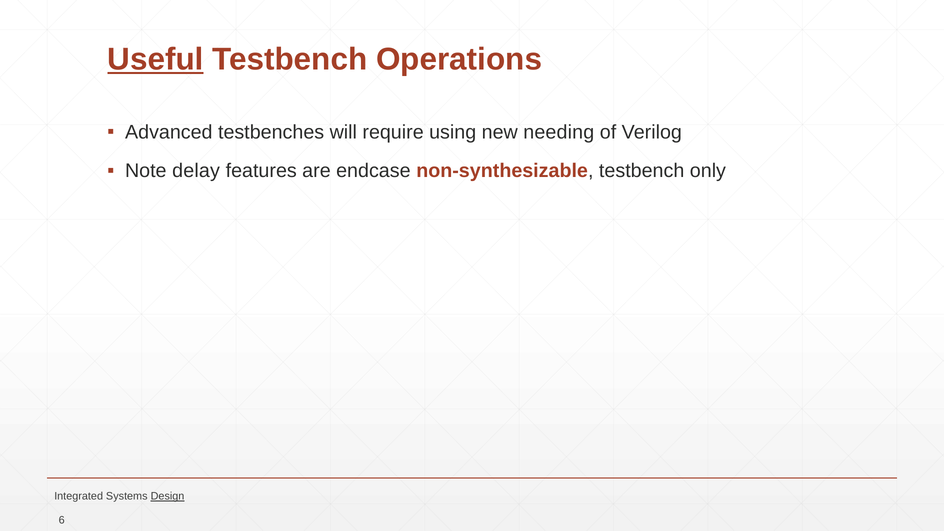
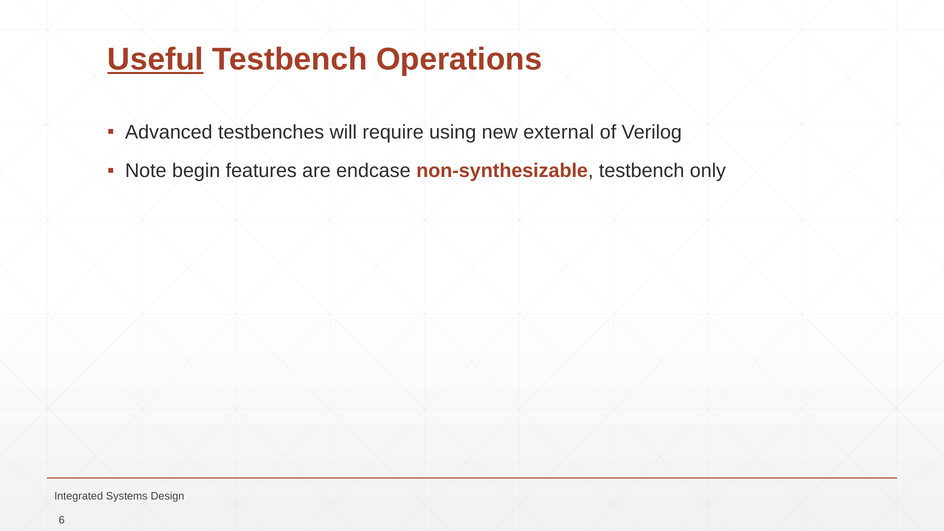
needing: needing -> external (559, 132)
delay: delay -> begin (196, 171)
Design underline: present -> none (168, 496)
